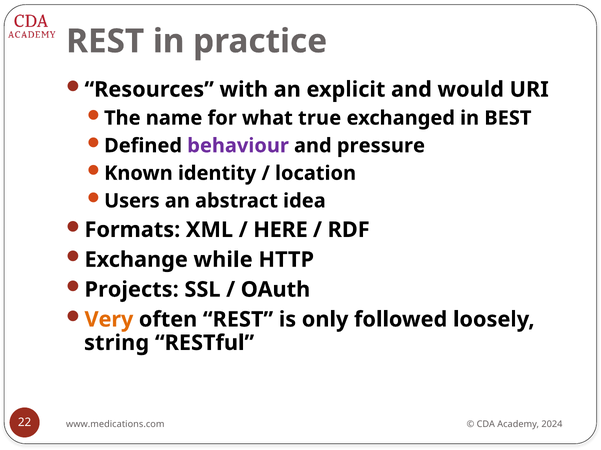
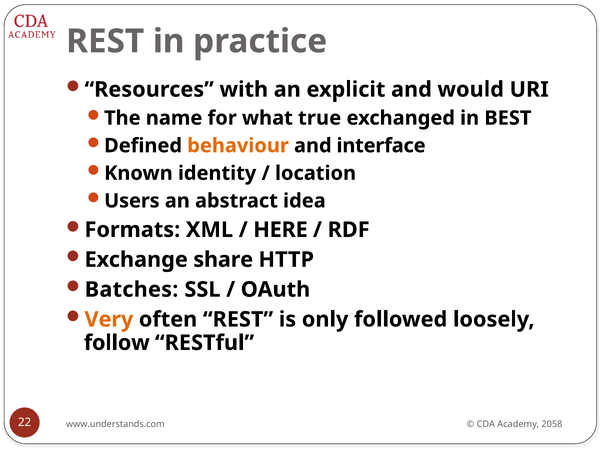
behaviour colour: purple -> orange (238, 146)
pressure: pressure -> interface (381, 146)
while: while -> share (223, 260)
Projects: Projects -> Batches (132, 290)
string: string -> follow (117, 343)
www.medications.com: www.medications.com -> www.understands.com (115, 425)
2024: 2024 -> 2058 (552, 425)
